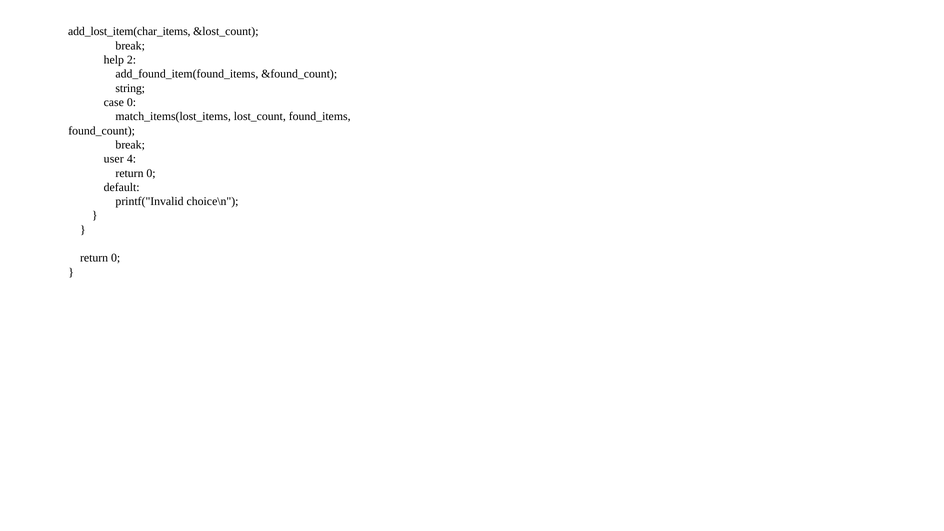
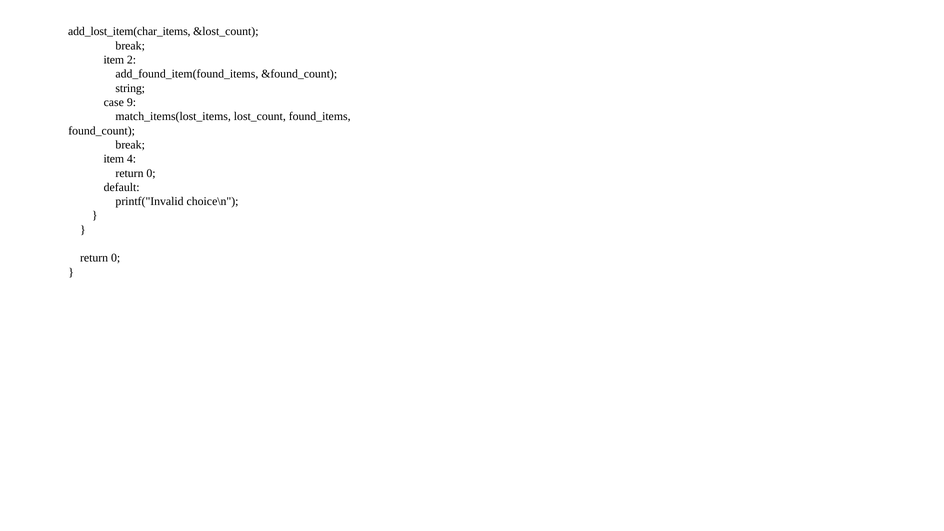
help: help -> item (114, 60)
case 0: 0 -> 9 (131, 102)
user: user -> item (114, 159)
